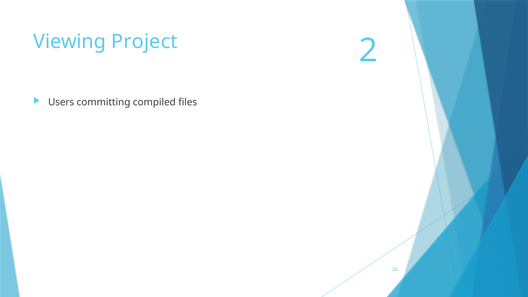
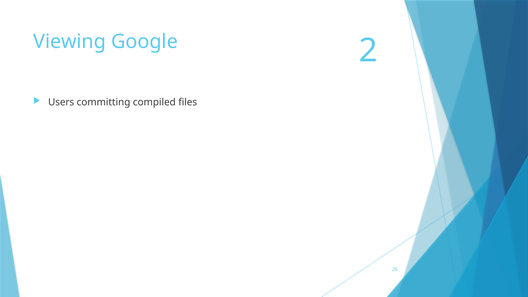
Project: Project -> Google (145, 42)
